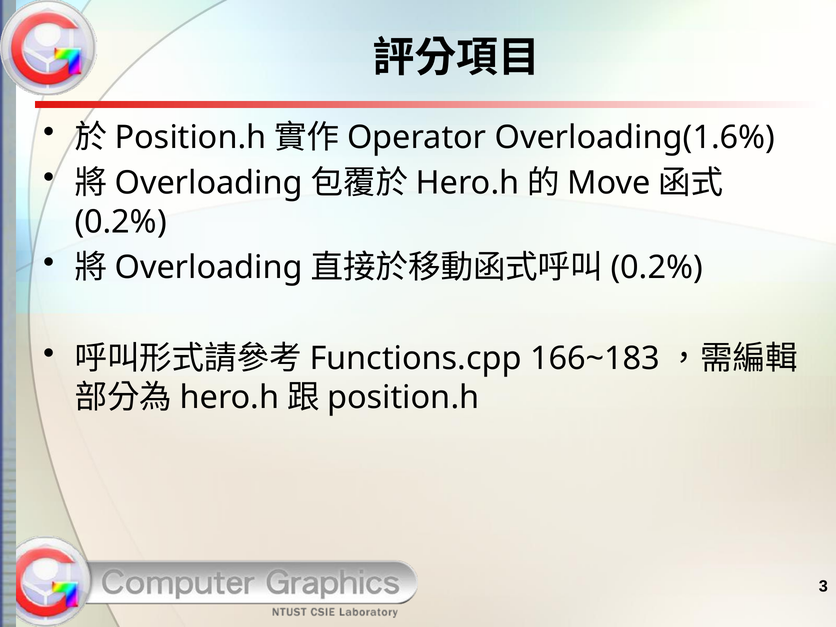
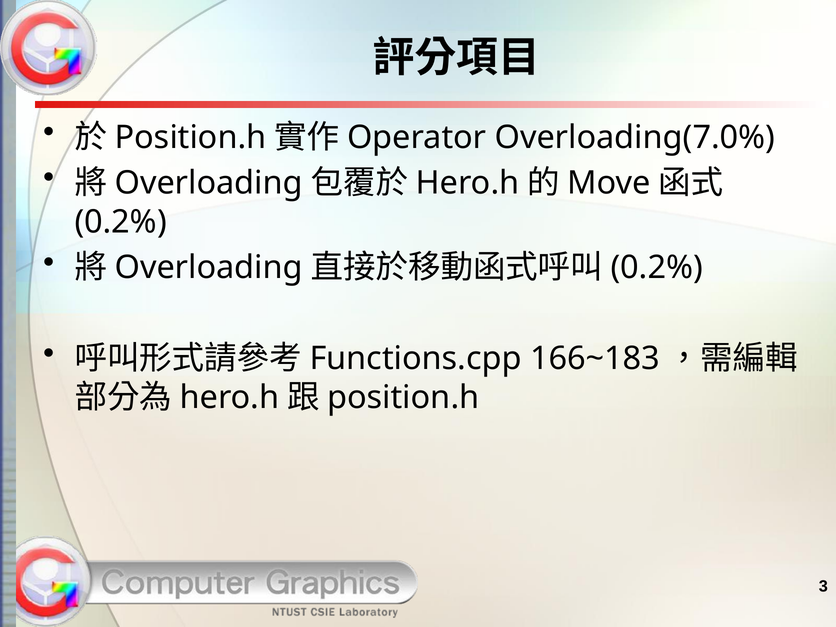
Overloading(1.6%: Overloading(1.6% -> Overloading(7.0% (635, 137)
